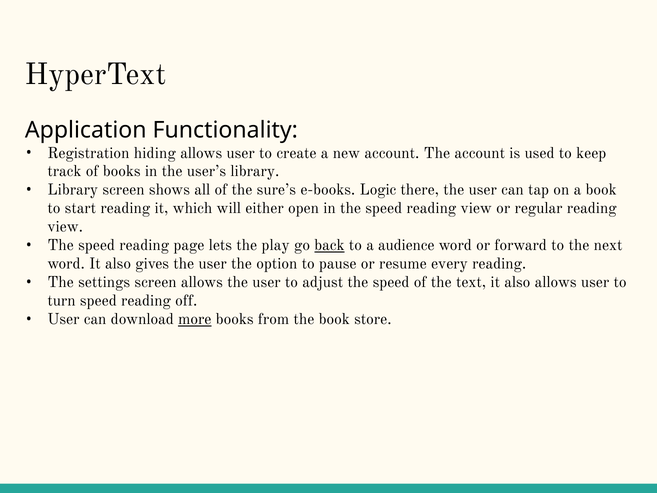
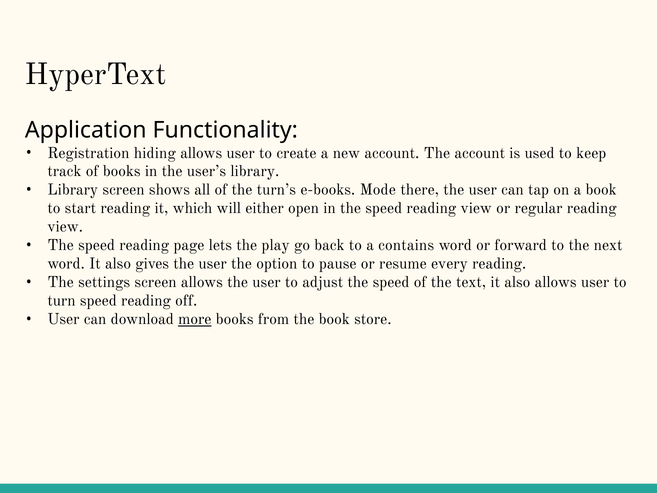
sure’s: sure’s -> turn’s (276, 190)
Logic: Logic -> Mode (378, 190)
back underline: present -> none (329, 245)
audience: audience -> contains (406, 245)
